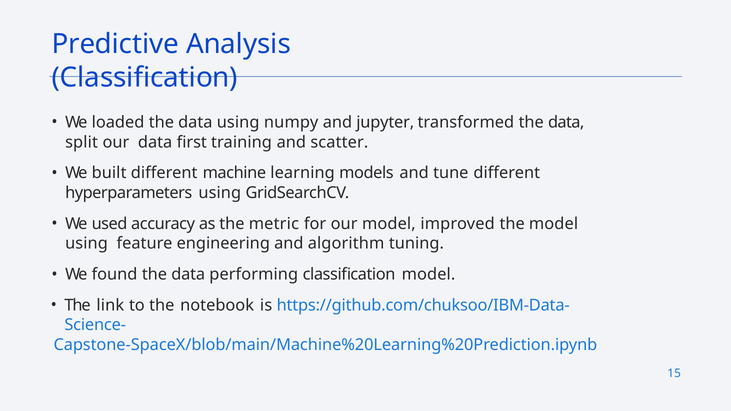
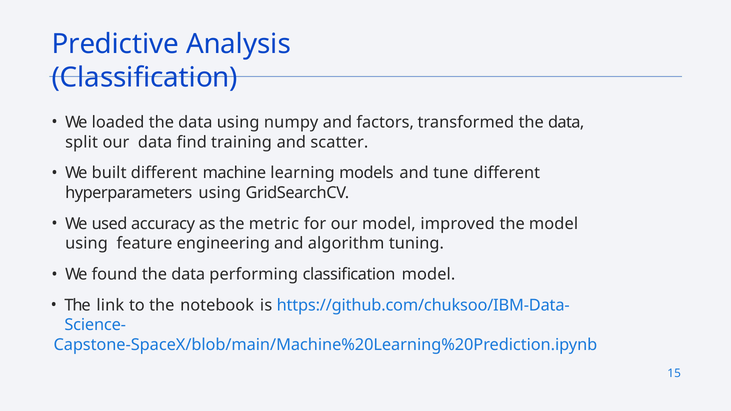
jupyter: jupyter -> factors (385, 122)
first: first -> find (192, 142)
